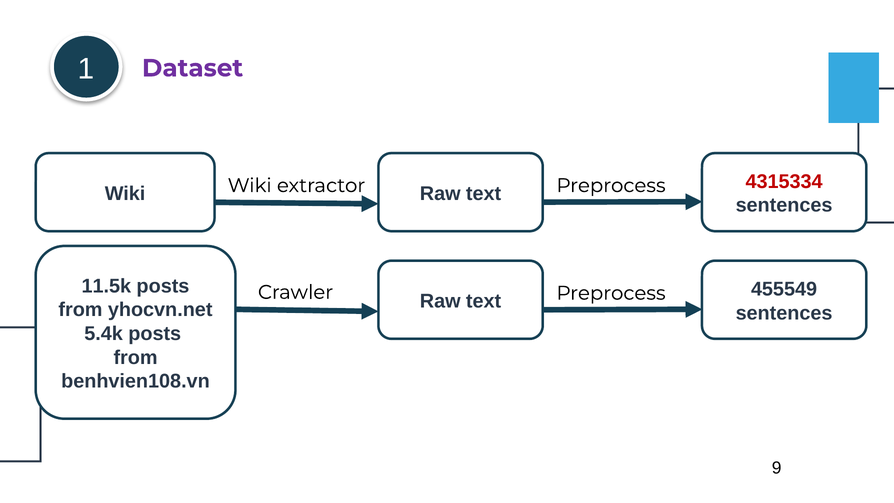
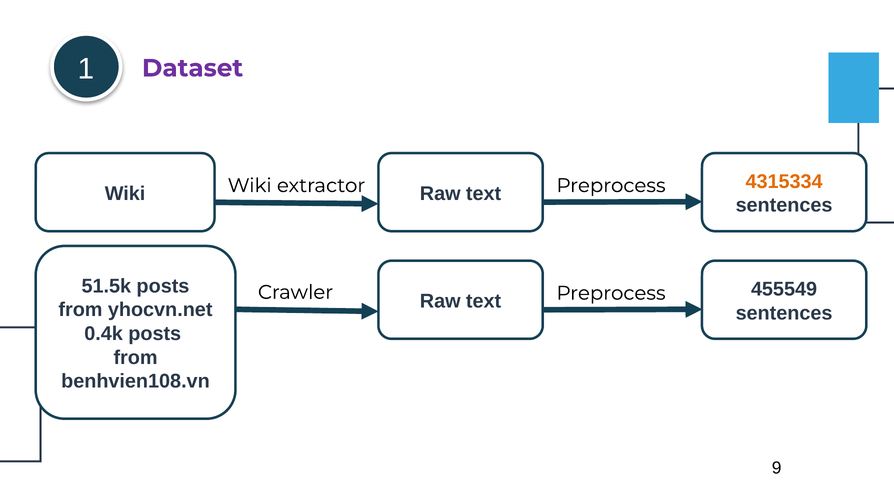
4315334 colour: red -> orange (784, 182)
11.5k: 11.5k -> 51.5k (106, 286)
5.4k: 5.4k -> 0.4k (104, 334)
